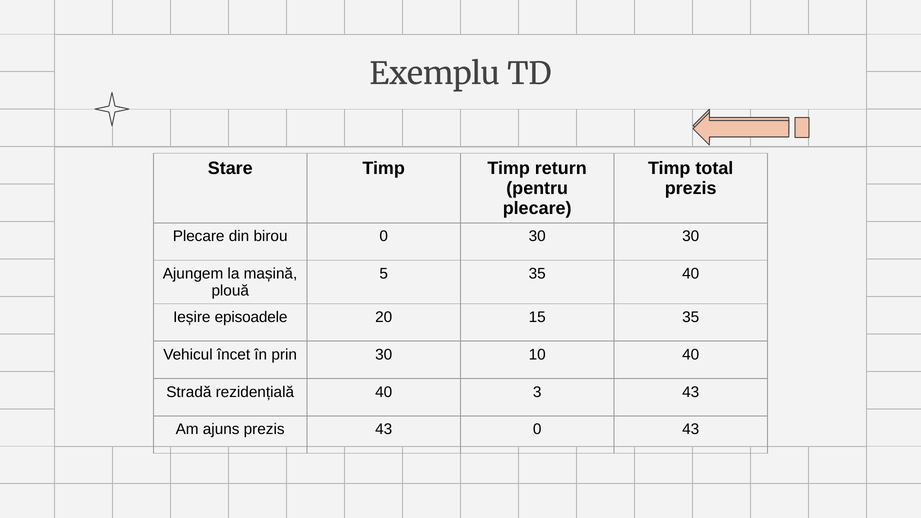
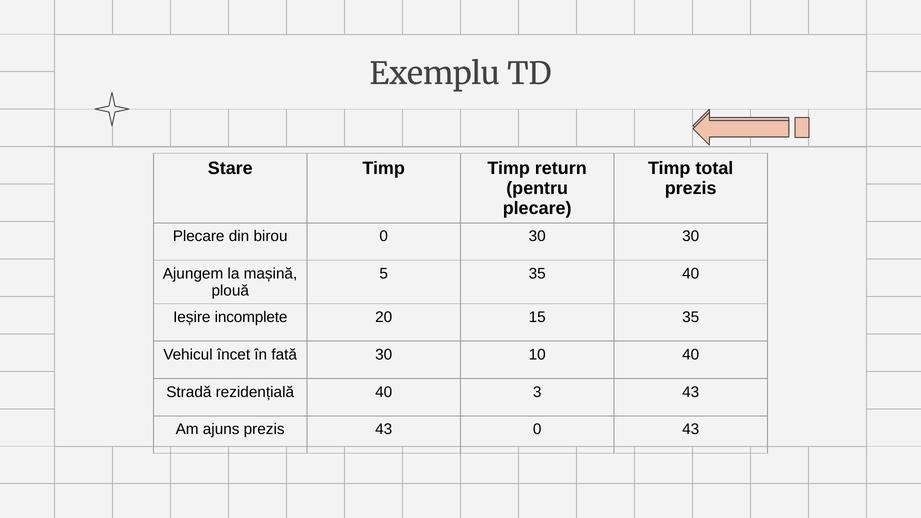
episoadele: episoadele -> incomplete (251, 317)
prin: prin -> fată (284, 355)
